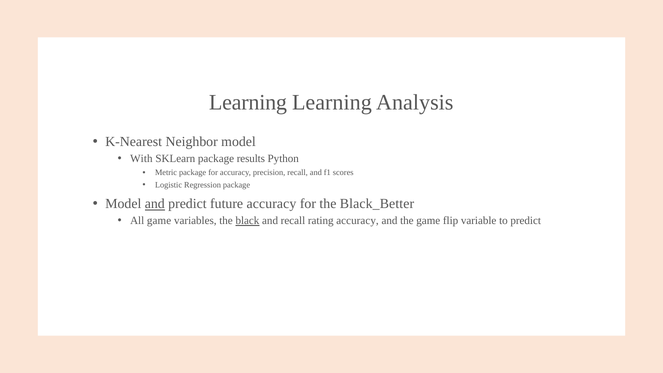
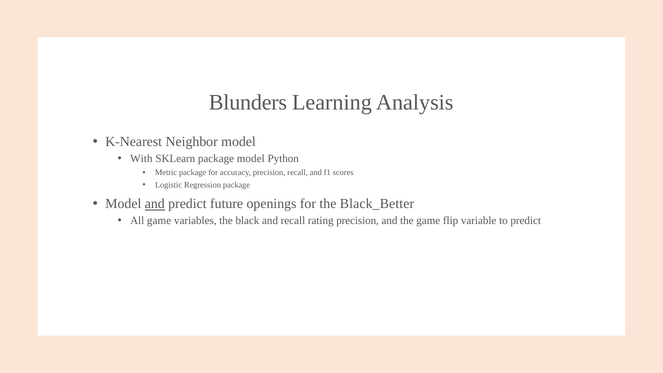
Learning: Learning -> Blunders (248, 102)
package results: results -> model (251, 159)
future accuracy: accuracy -> openings (272, 204)
black underline: present -> none (247, 221)
rating accuracy: accuracy -> precision (358, 221)
